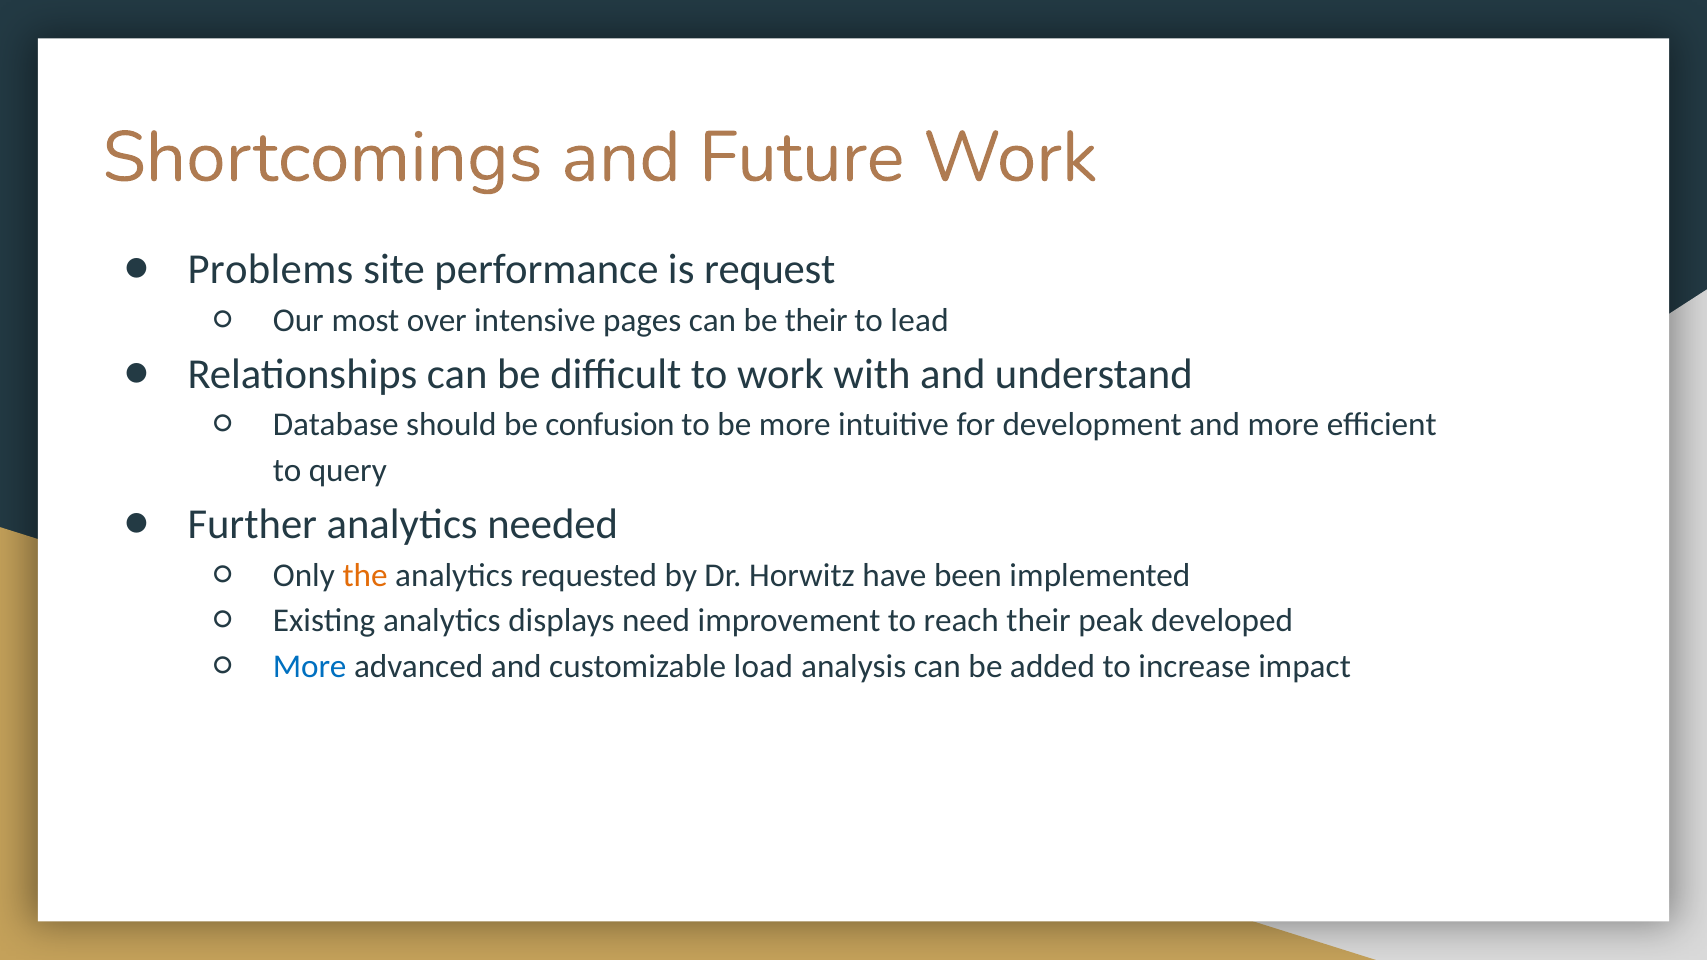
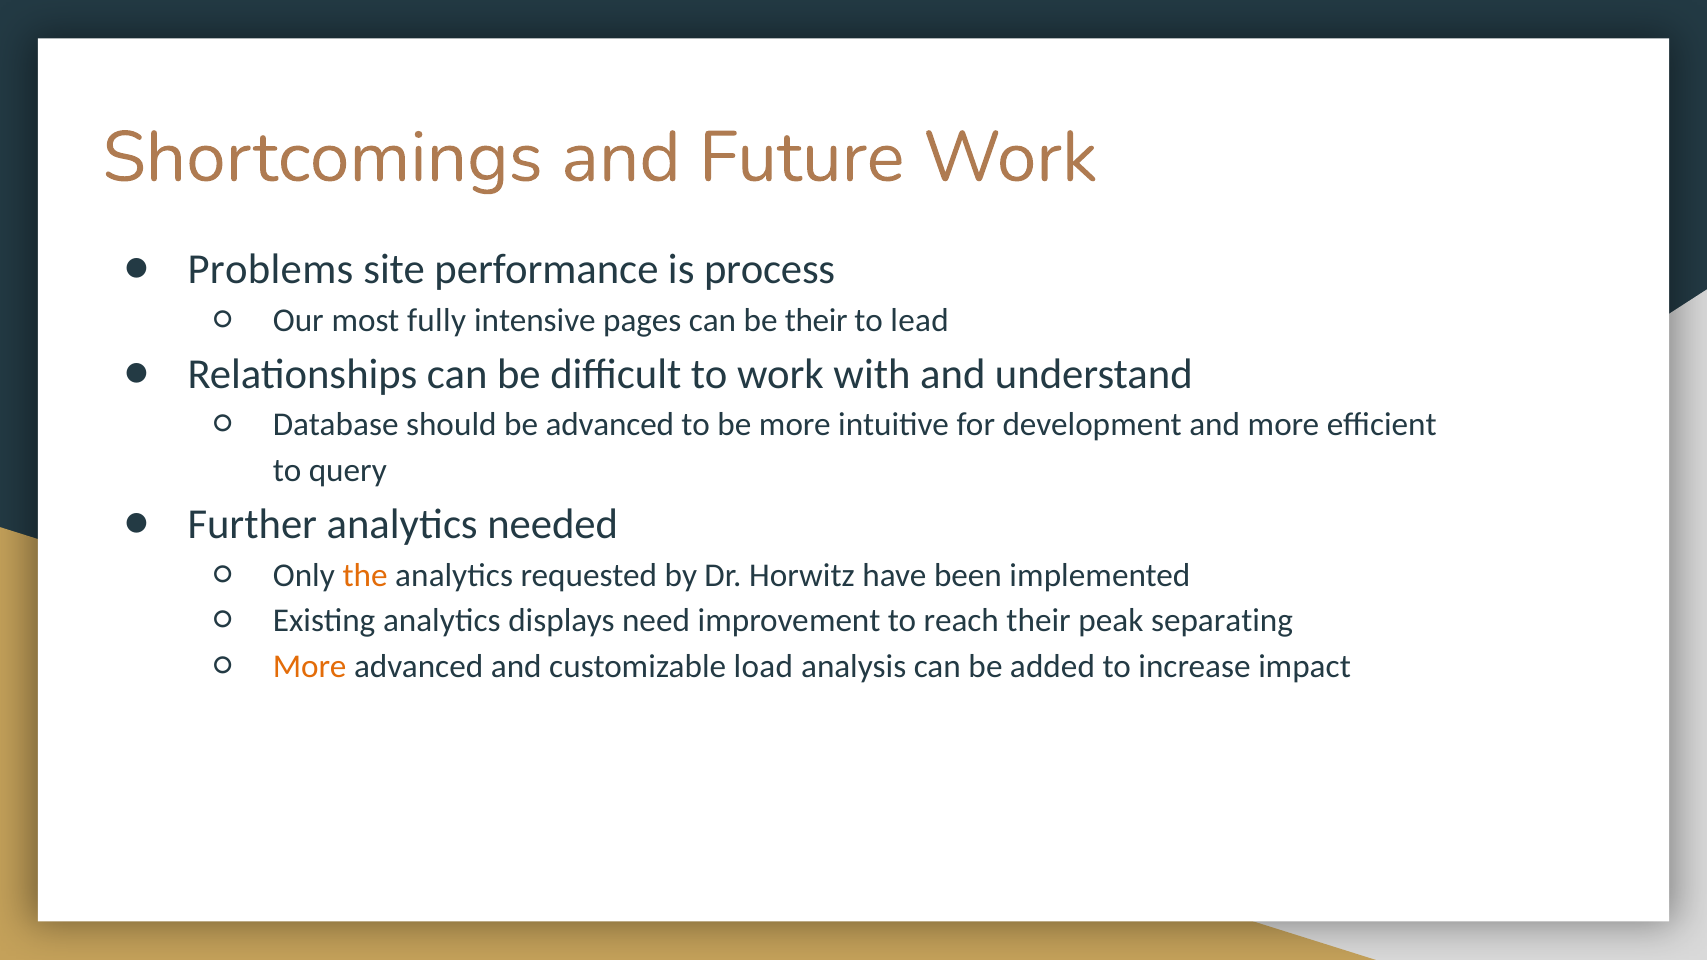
request: request -> process (770, 270)
over: over -> fully (437, 320)
be confusion: confusion -> advanced (610, 425)
developed: developed -> separating (1222, 621)
More colour: blue -> orange (310, 667)
